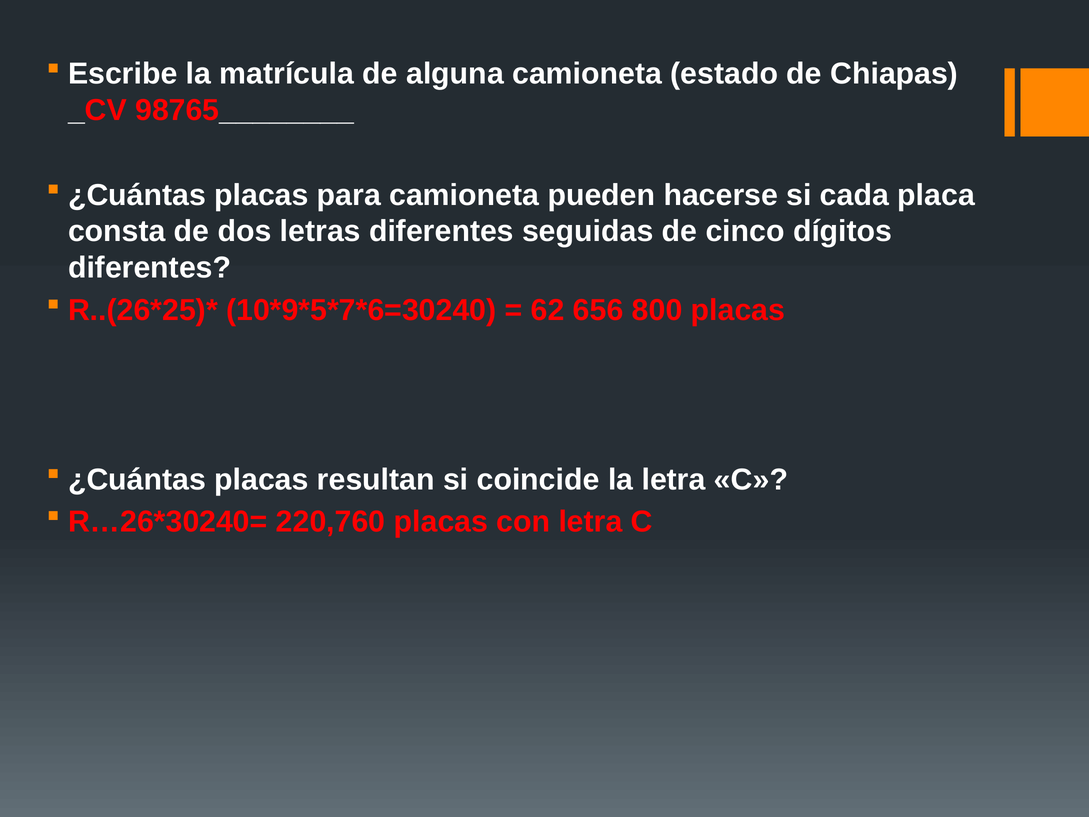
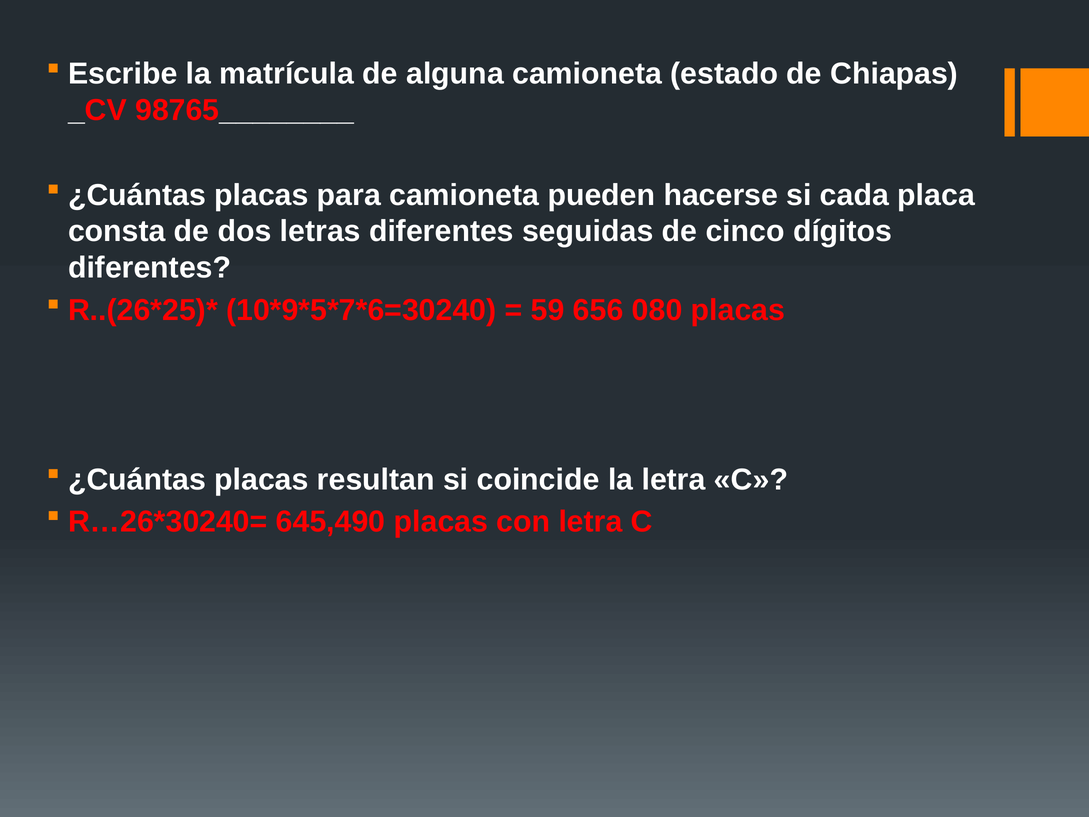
62: 62 -> 59 (548, 310)
800: 800 -> 080 (657, 310)
220,760: 220,760 -> 645,490 (331, 522)
